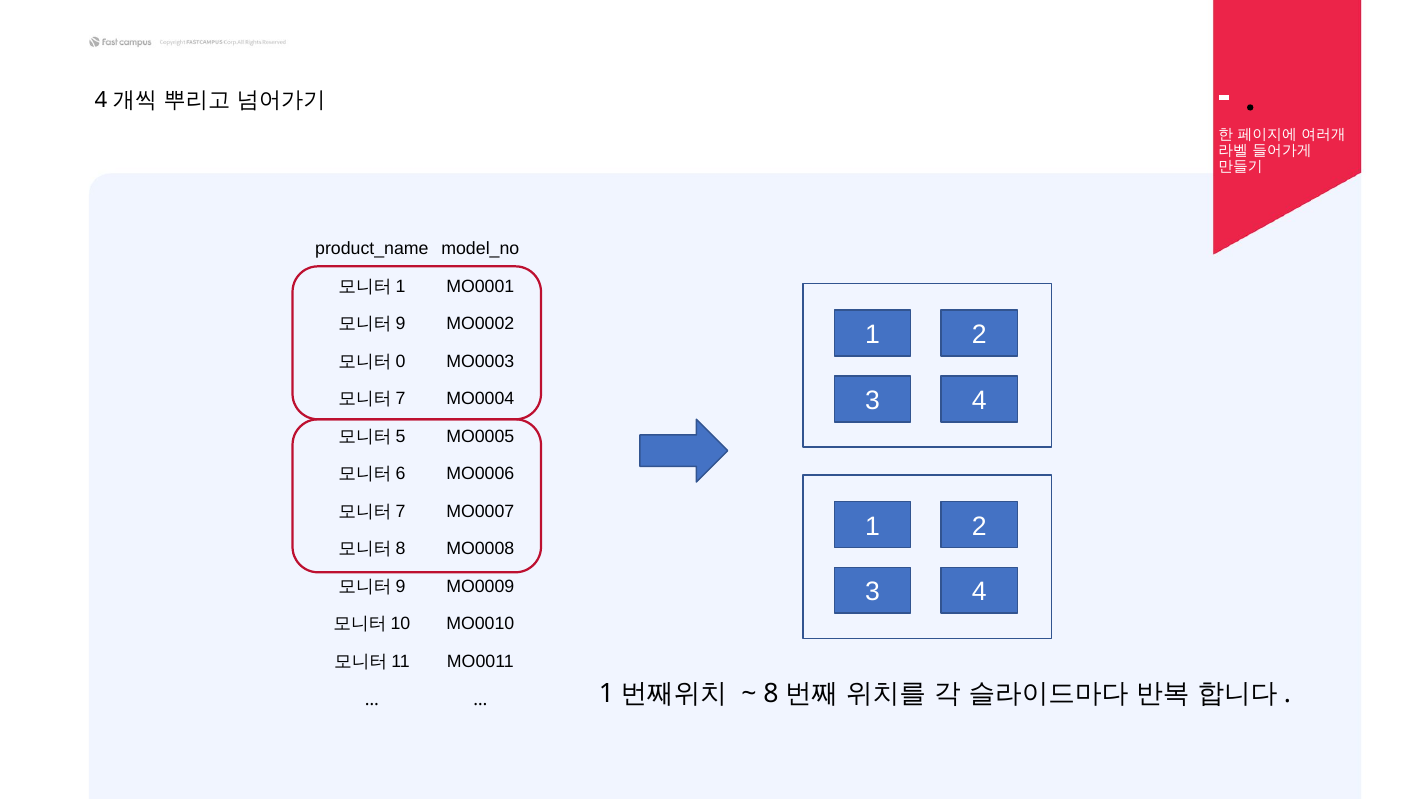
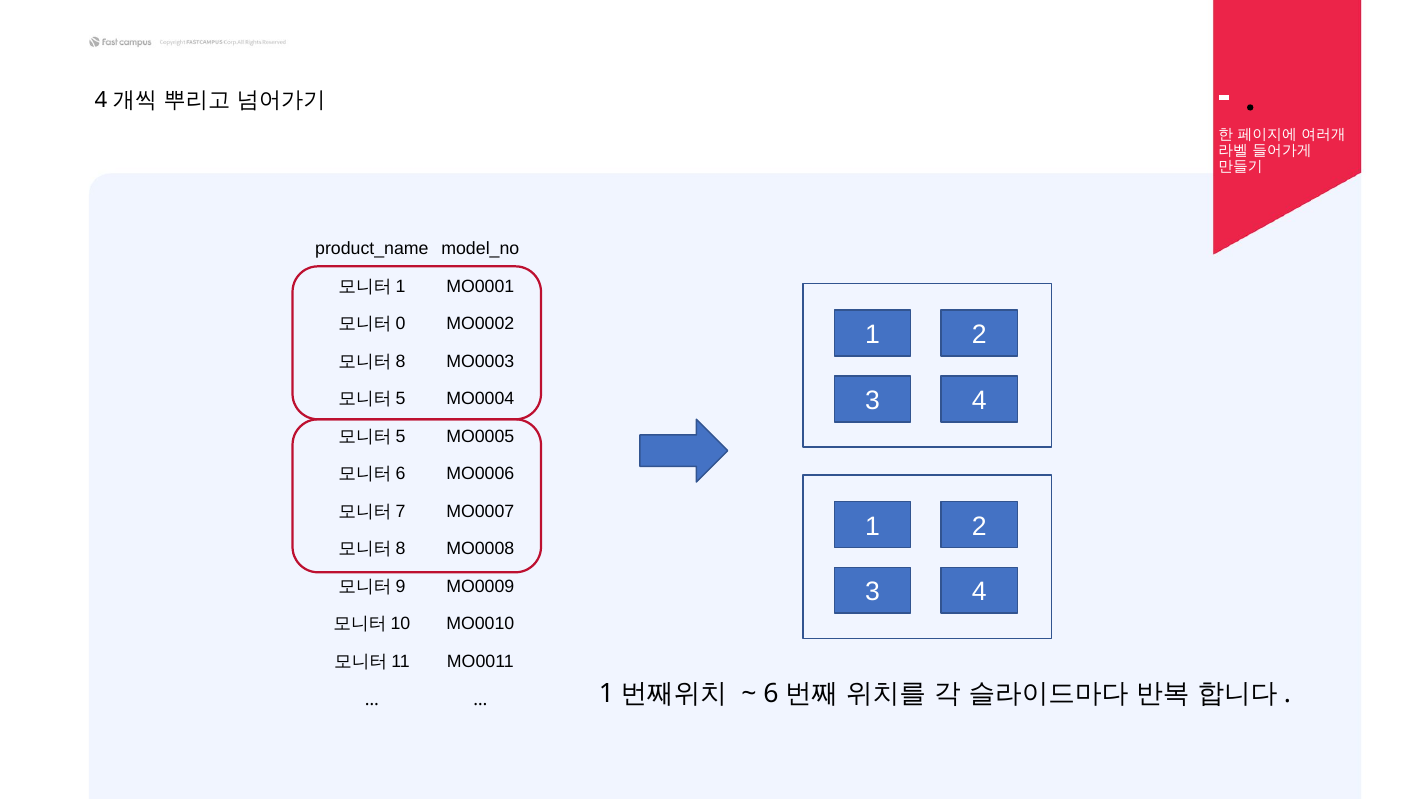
9: 9 -> 0 (401, 324)
0: 0 -> 8 (401, 361)
7: 7 -> 5 (401, 399)
8: 8 -> 6 (771, 694)
